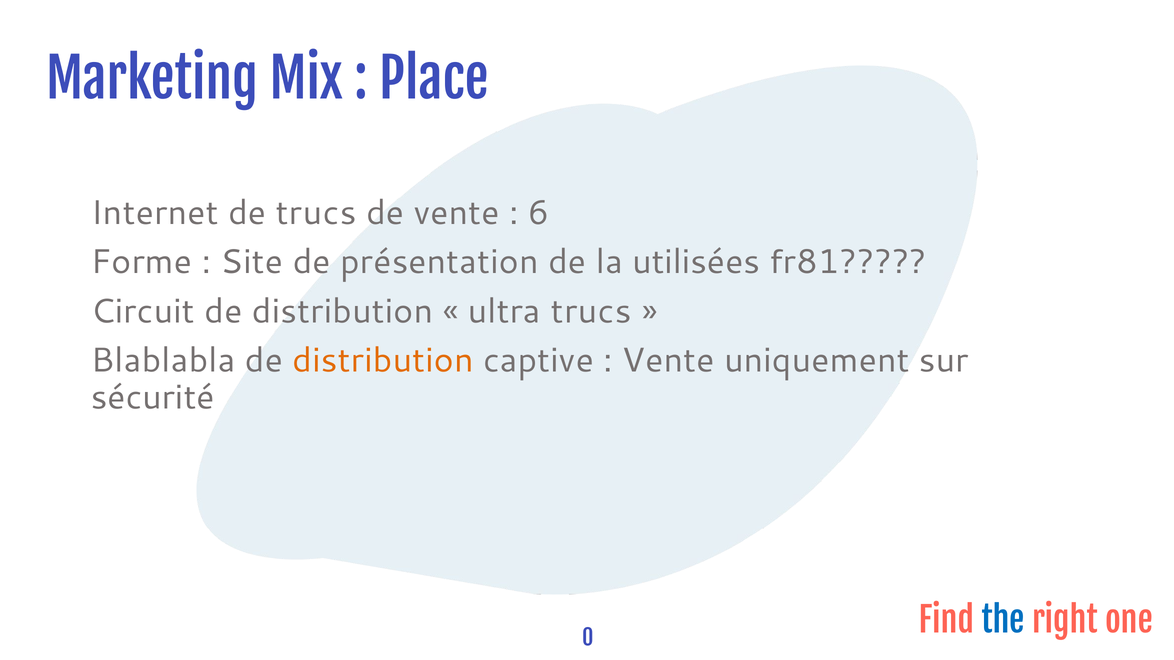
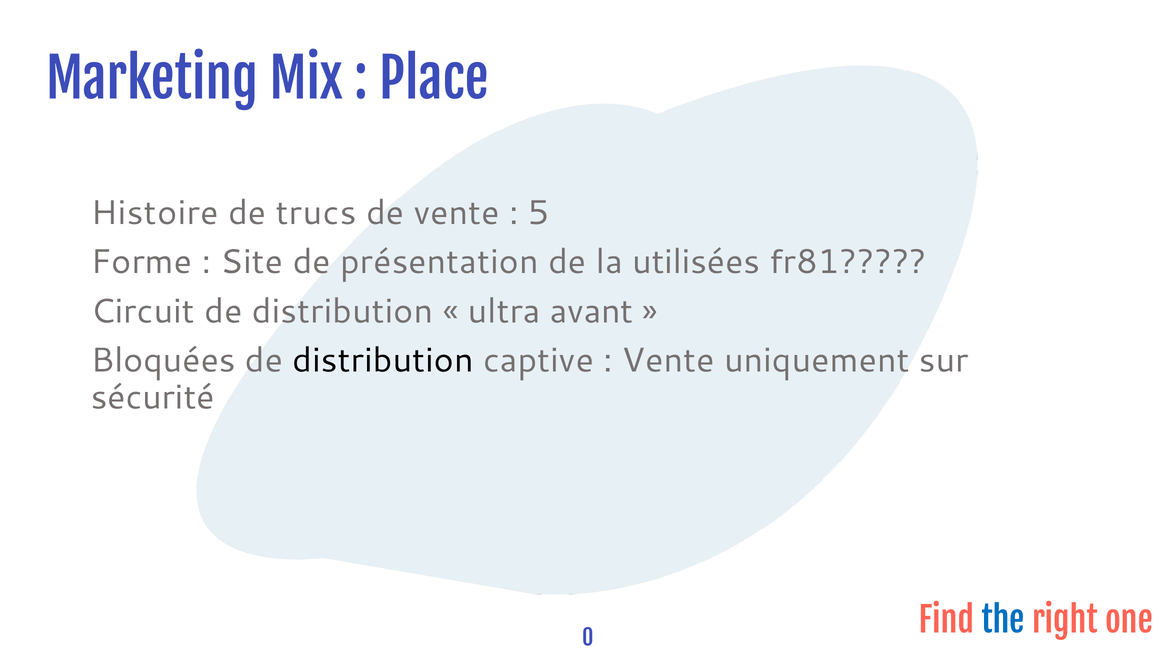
Internet: Internet -> Histoire (155, 213)
6: 6 -> 5 (539, 213)
ultra trucs: trucs -> avant (592, 311)
Blablabla: Blablabla -> Bloquées (163, 361)
distribution colour: orange -> black (383, 361)
